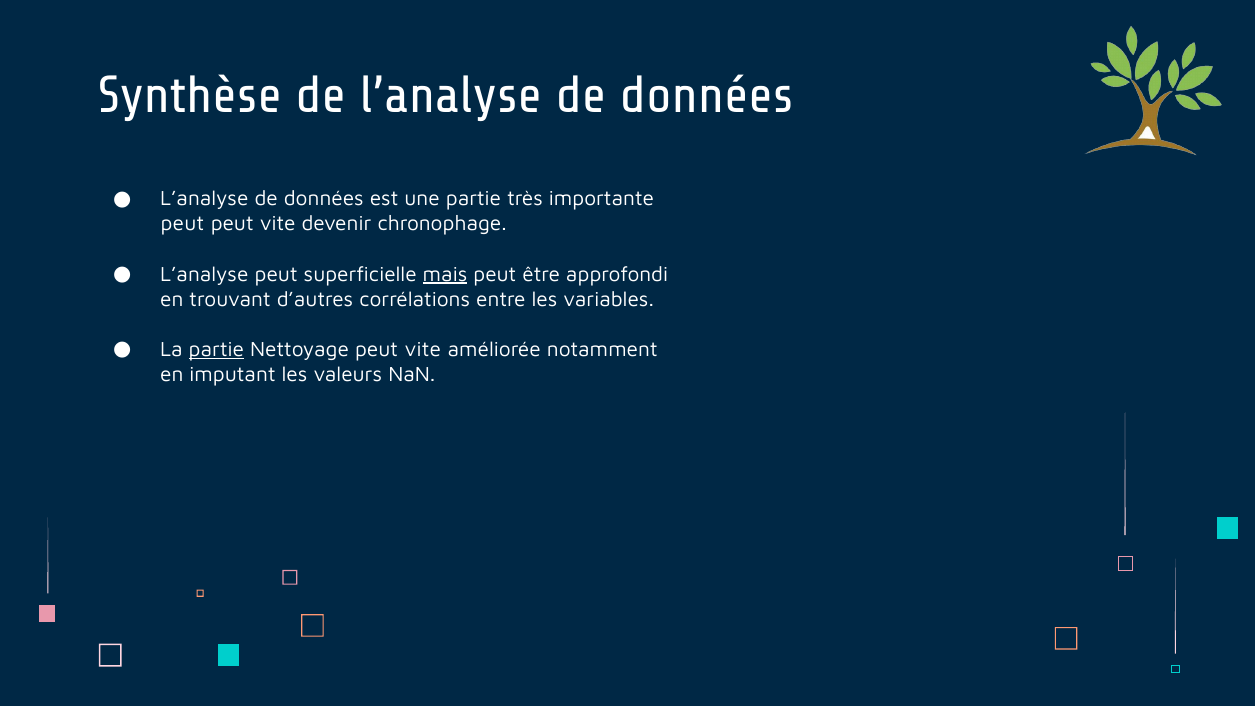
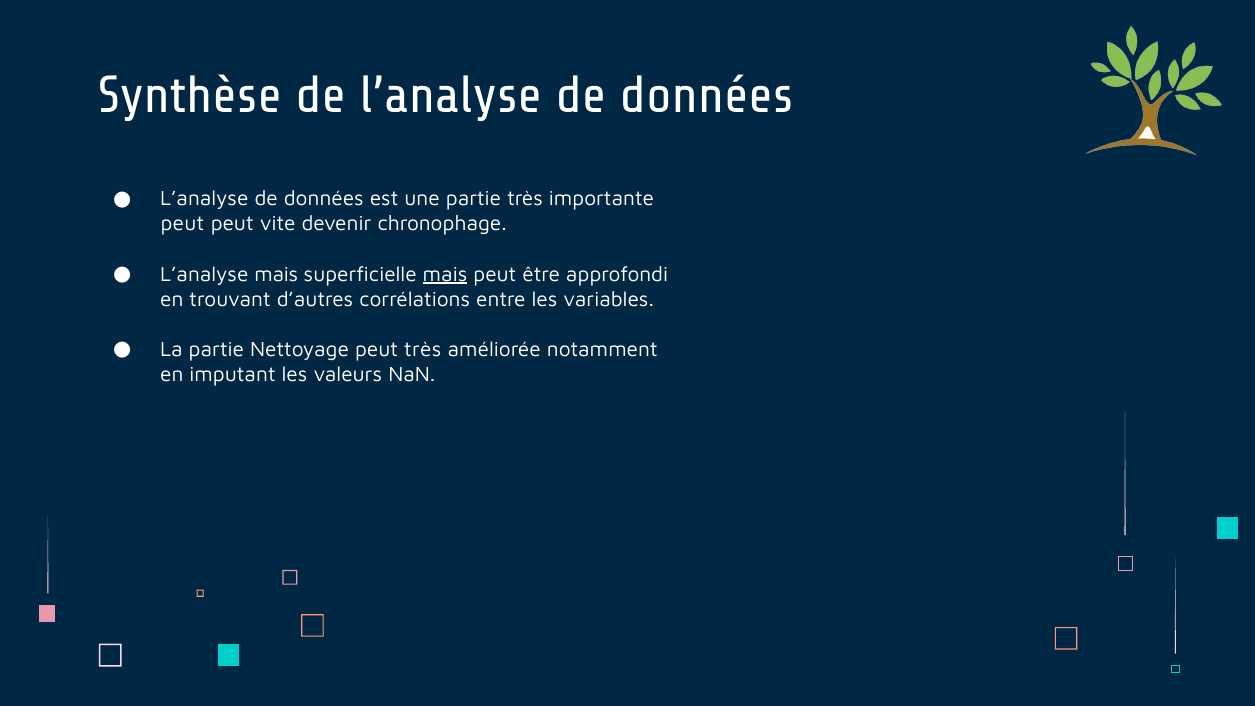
L’analyse peut: peut -> mais (276, 274)
partie underline: present -> none (216, 349)
Nettoyage peut vite: vite -> très (423, 349)
